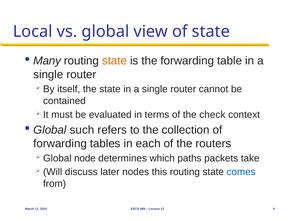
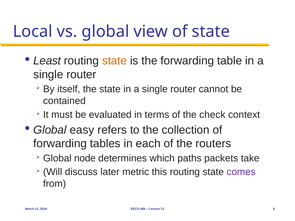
Many: Many -> Least (47, 61)
such: such -> easy (82, 130)
nodes: nodes -> metric (136, 172)
comes colour: blue -> purple (241, 172)
